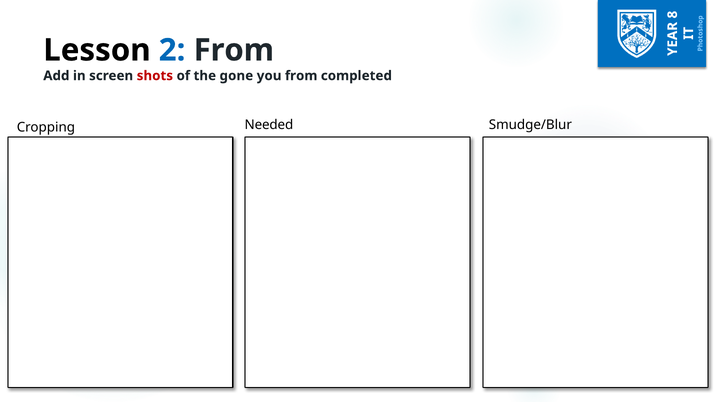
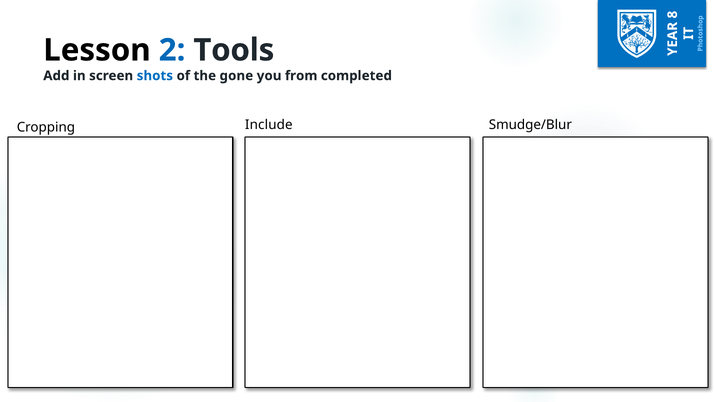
2 From: From -> Tools (234, 50)
shots colour: red -> blue (155, 76)
Needed: Needed -> Include (269, 125)
